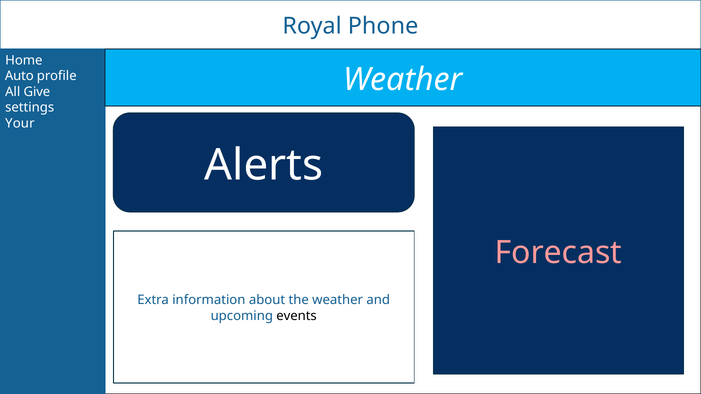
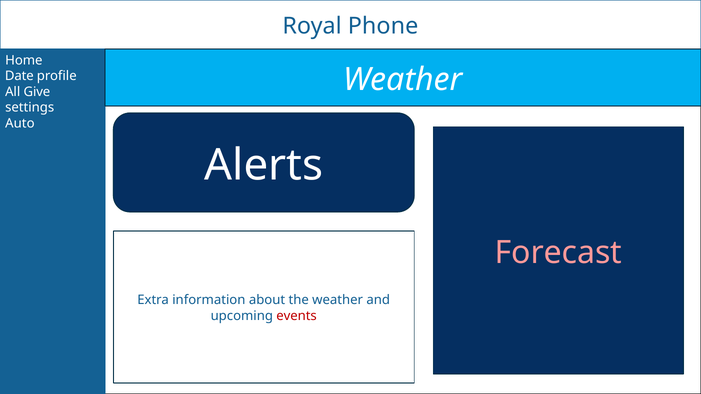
Auto: Auto -> Date (19, 76)
Your: Your -> Auto (20, 123)
events colour: black -> red (297, 316)
